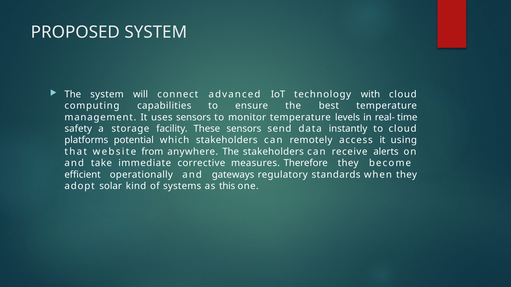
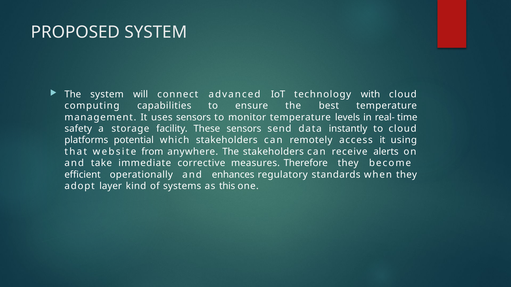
gateways: gateways -> enhances (233, 175)
solar: solar -> layer (111, 186)
